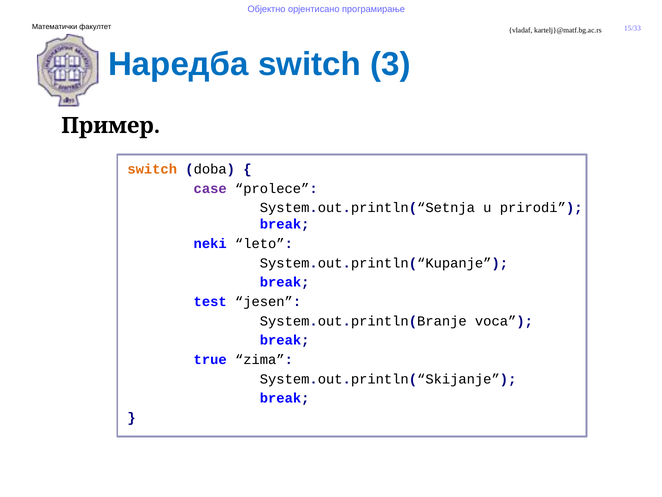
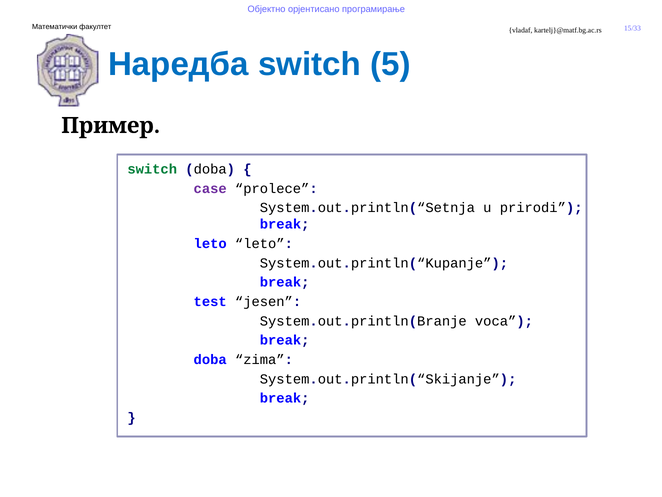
3: 3 -> 5 (390, 64)
switch colour: orange -> green (152, 169)
neki: neki -> leto (210, 244)
true: true -> doba (210, 359)
